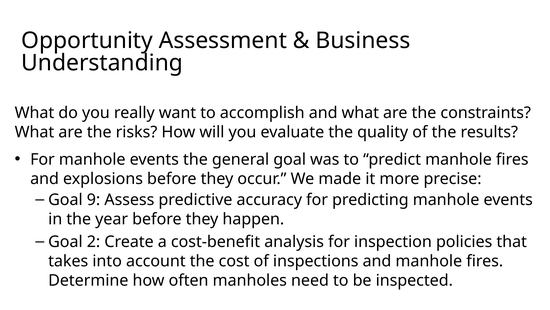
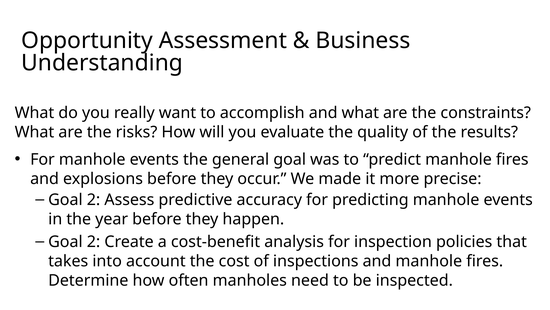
9: 9 -> 2 (94, 199)
